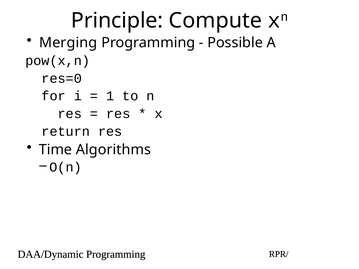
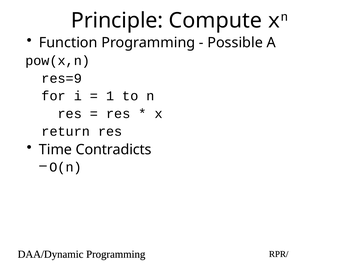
Merging: Merging -> Function (68, 43)
res=0: res=0 -> res=9 (62, 78)
Algorithms: Algorithms -> Contradicts (114, 150)
